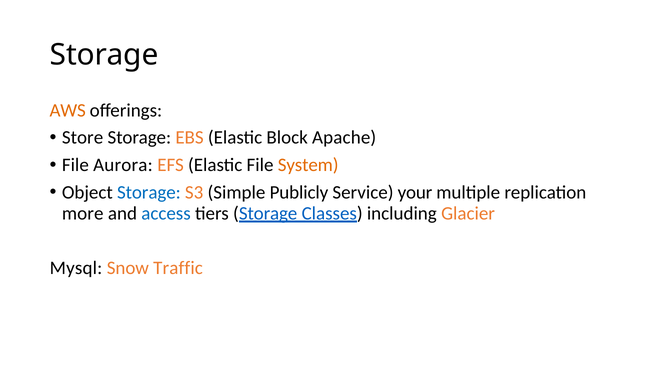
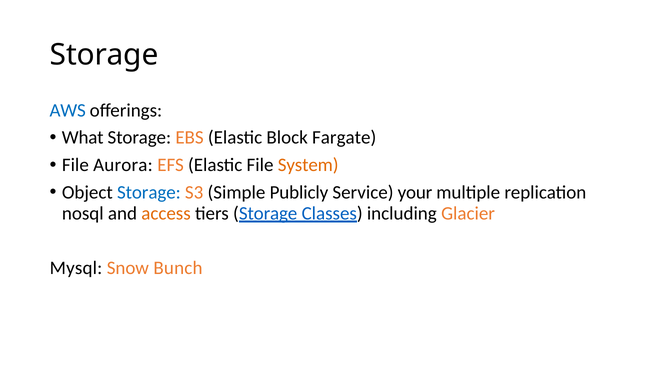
AWS colour: orange -> blue (68, 110)
Store: Store -> What (83, 138)
Apache: Apache -> Fargate (344, 138)
more: more -> nosql (83, 213)
access colour: blue -> orange (166, 213)
Traffic: Traffic -> Bunch (178, 268)
